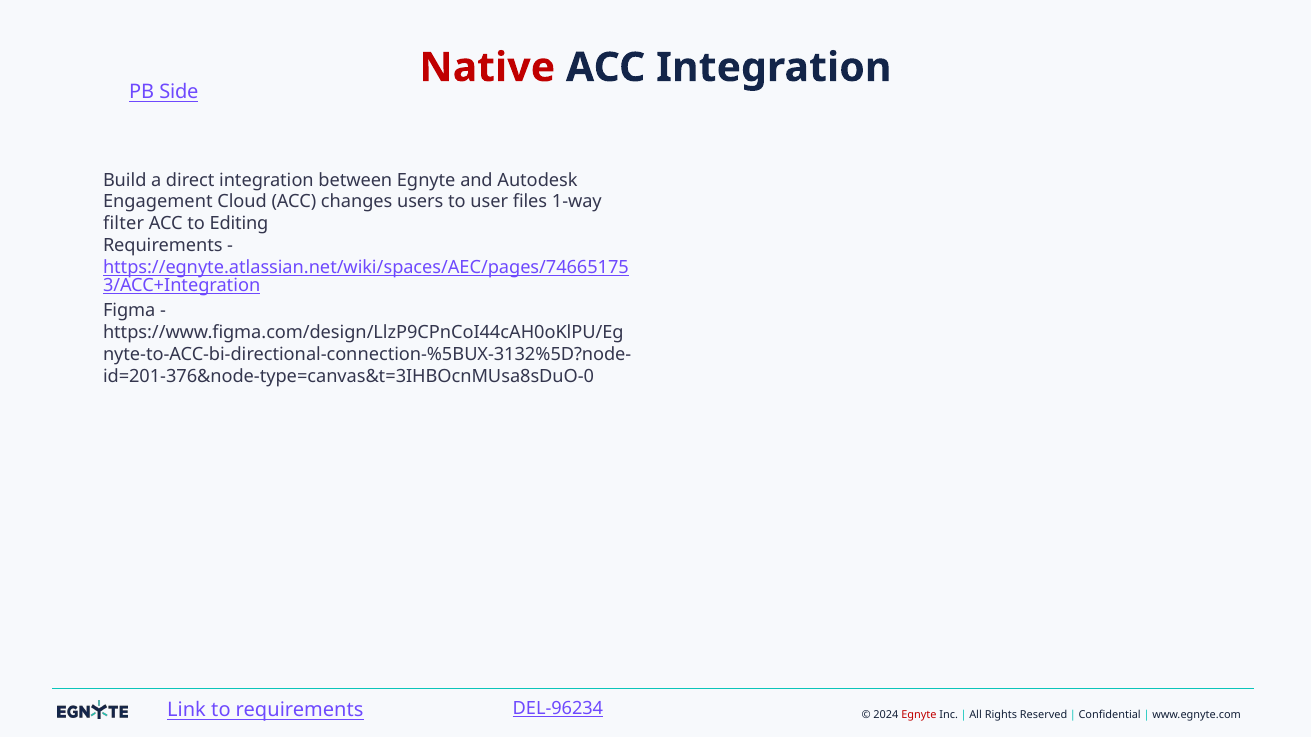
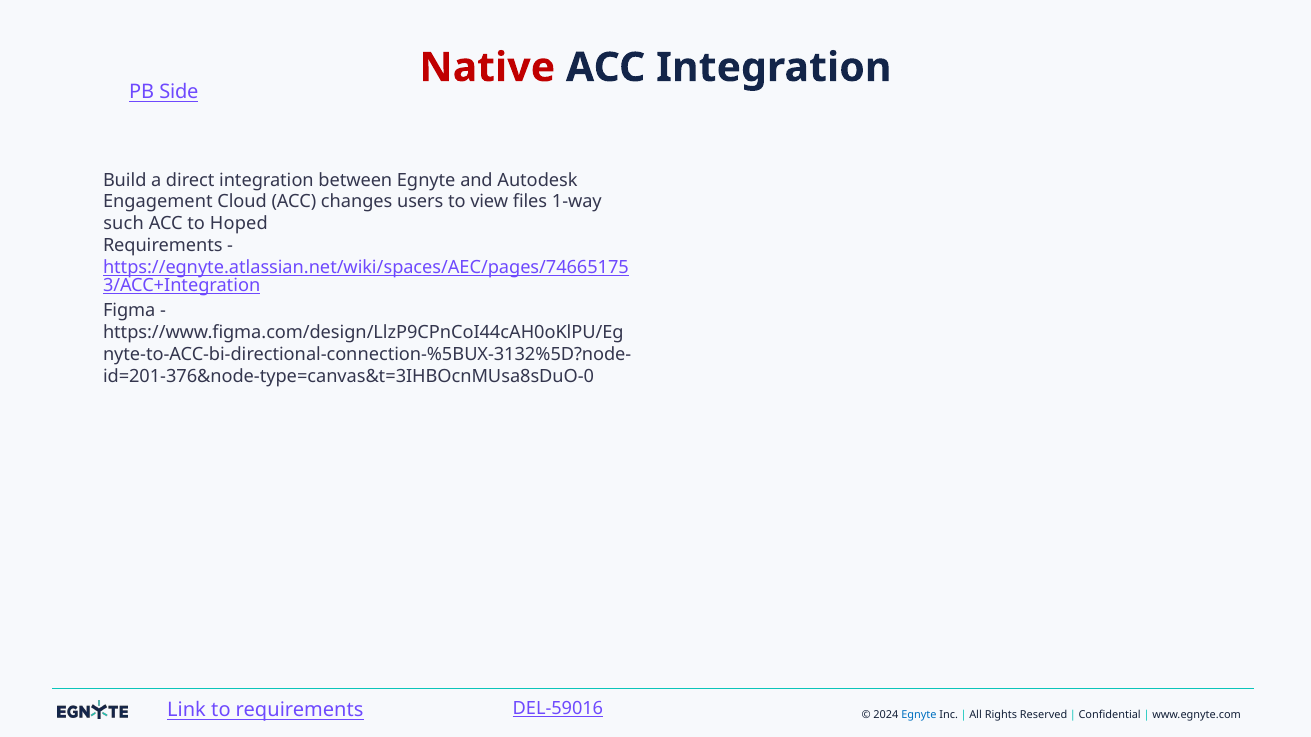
user: user -> view (489, 202)
filter: filter -> such (124, 224)
Editing: Editing -> Hoped (239, 224)
DEL-96234: DEL-96234 -> DEL-59016 (558, 709)
Egnyte colour: red -> blue (919, 715)
